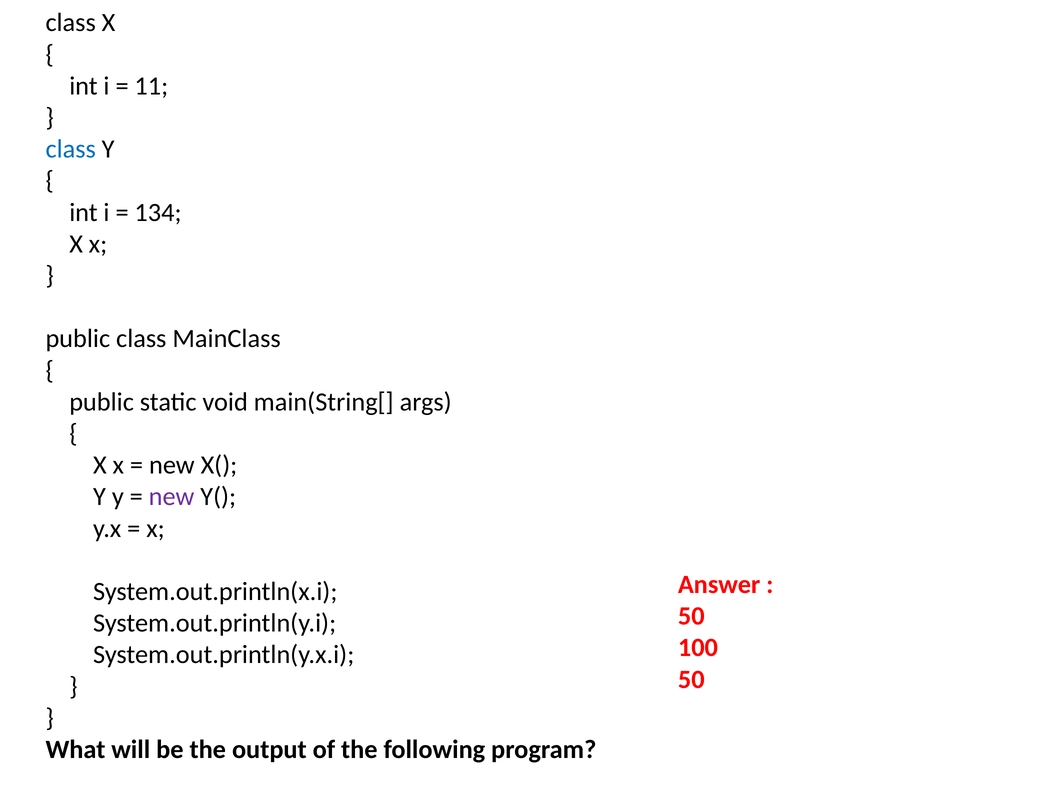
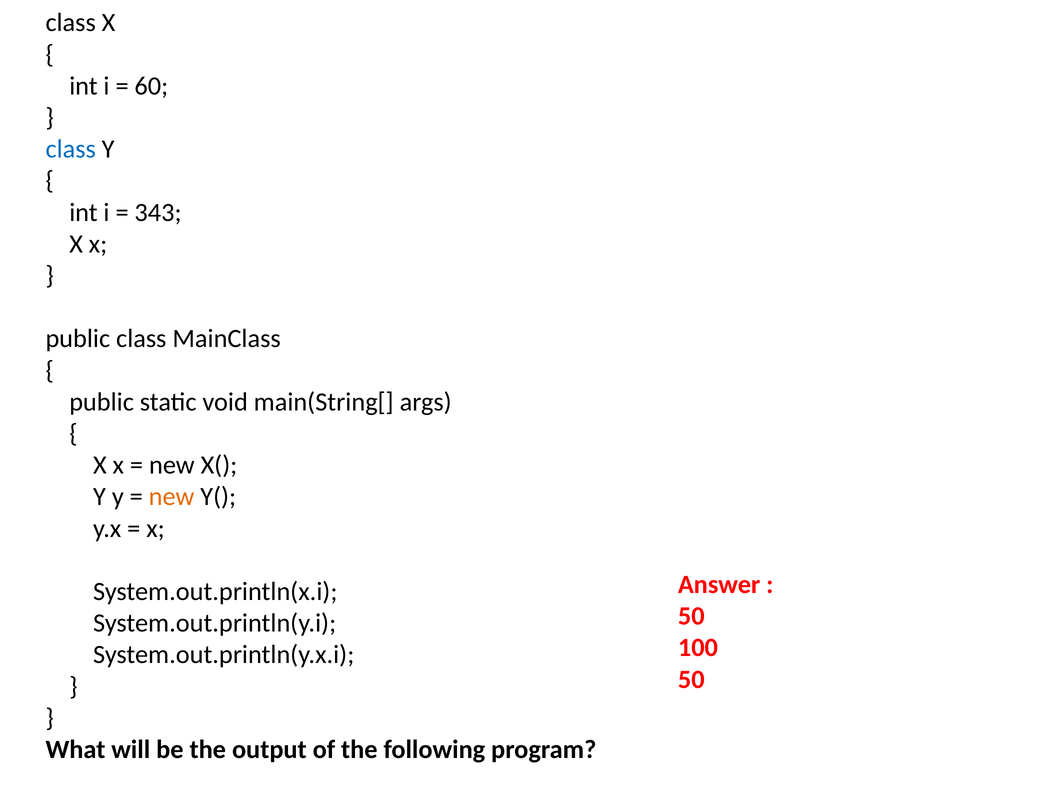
11: 11 -> 60 (151, 86)
134: 134 -> 343 (158, 213)
new colour: purple -> orange (172, 497)
